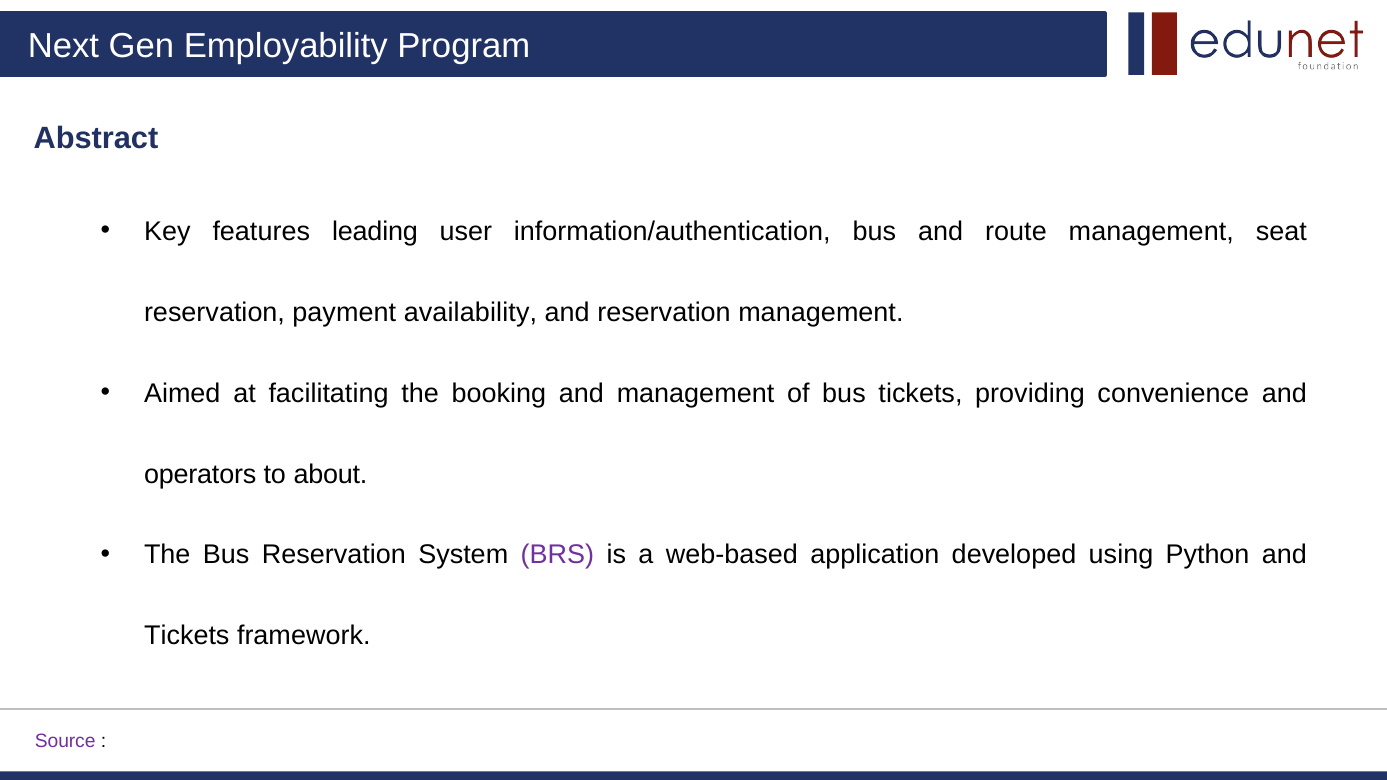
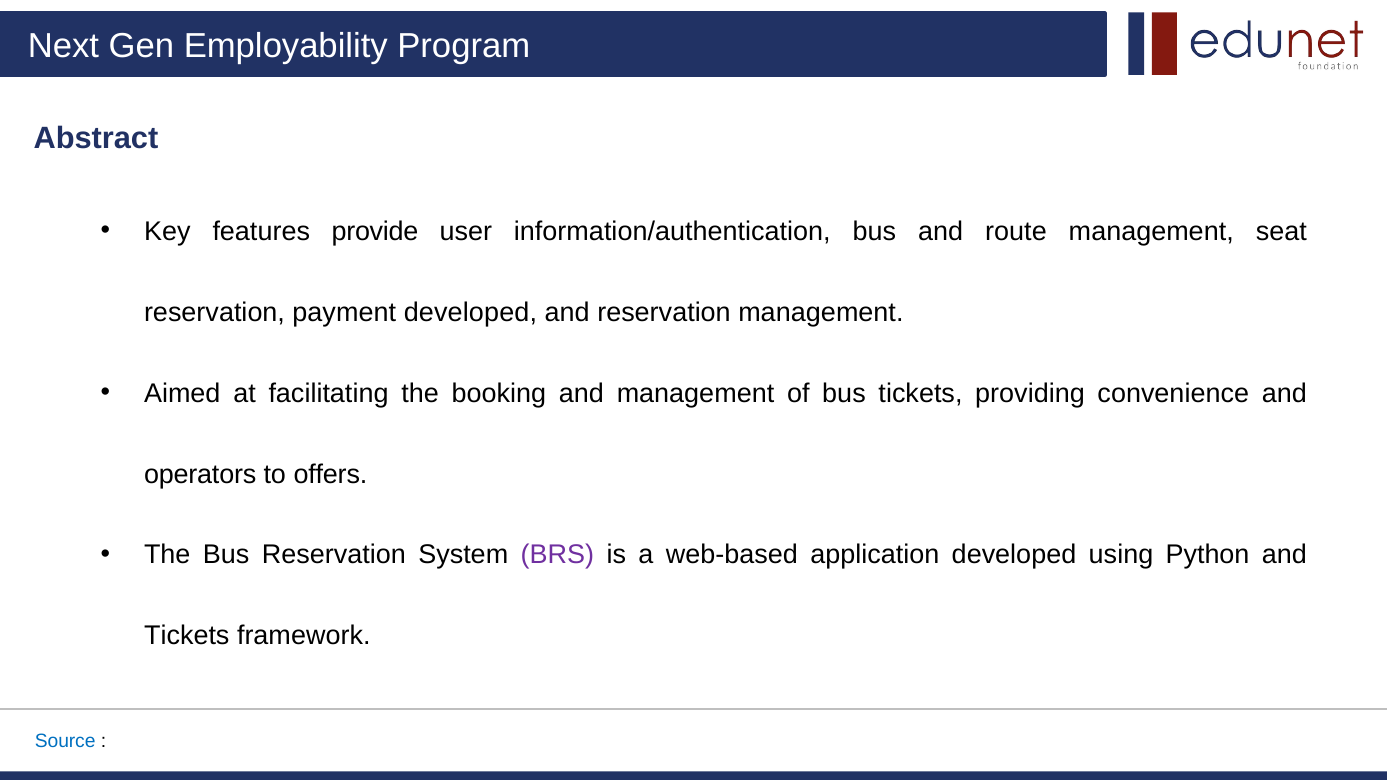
leading: leading -> provide (375, 231)
payment availability: availability -> developed (470, 312)
about: about -> offers (330, 474)
Source colour: purple -> blue (65, 742)
